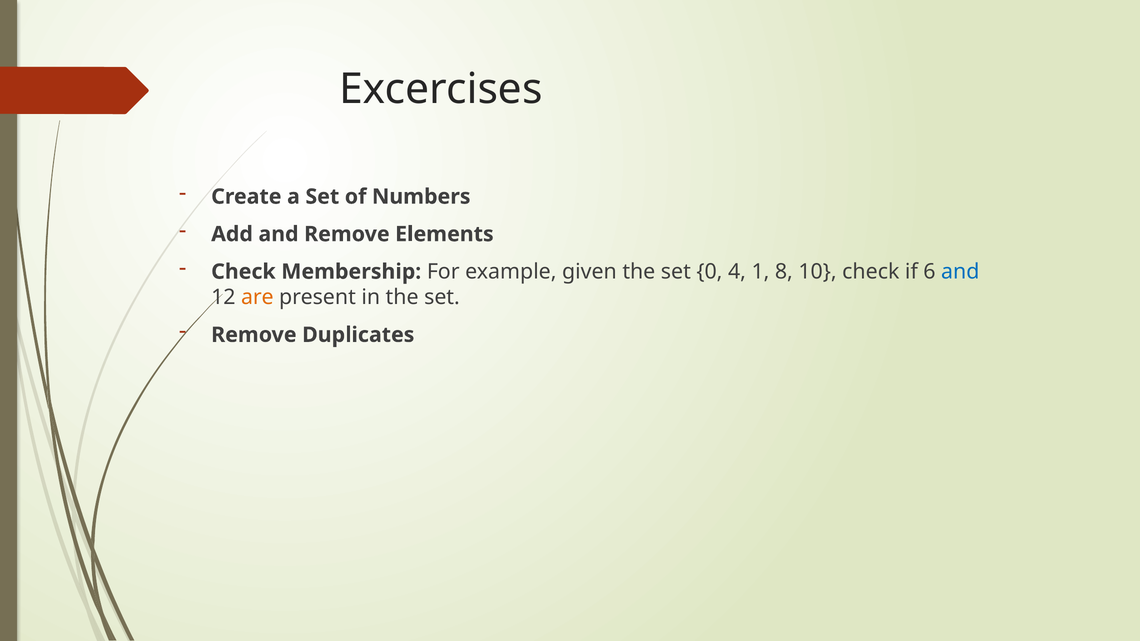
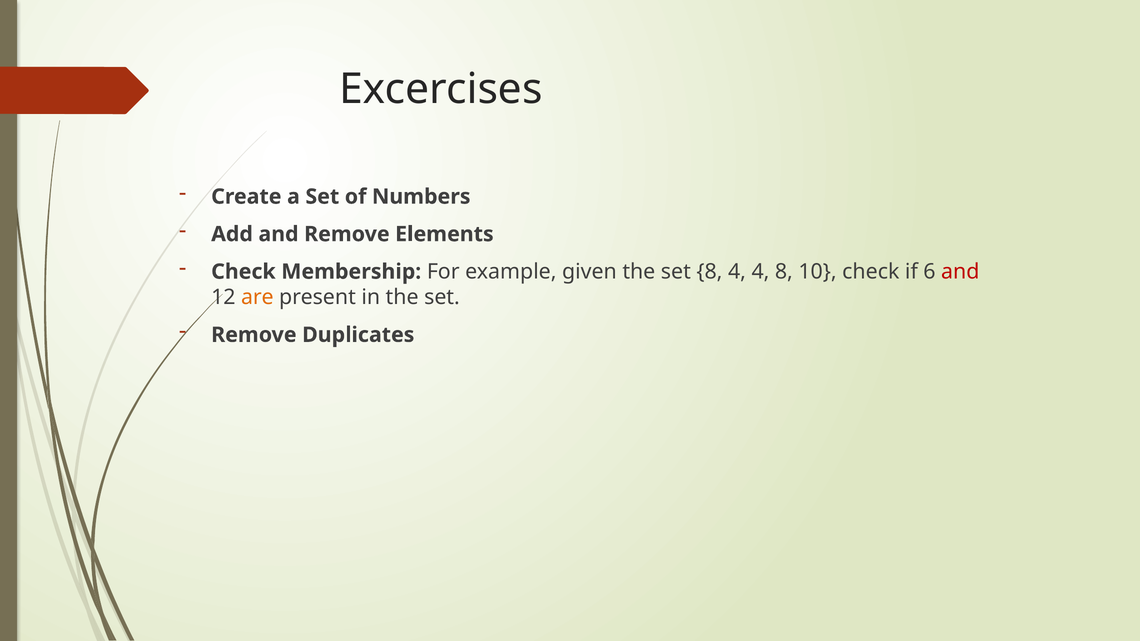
set 0: 0 -> 8 (709, 272)
4 1: 1 -> 4 (760, 272)
and colour: blue -> red (960, 272)
